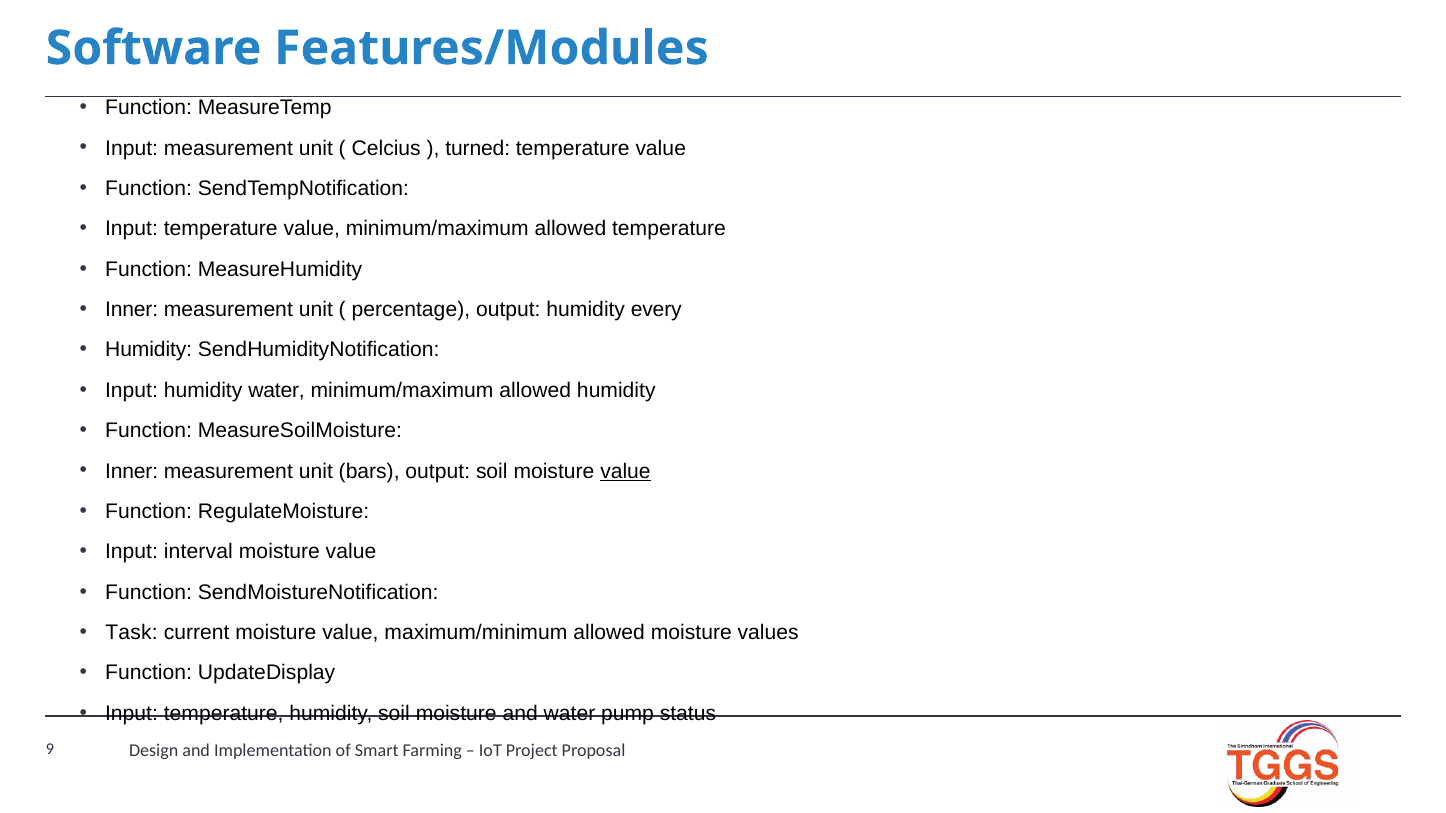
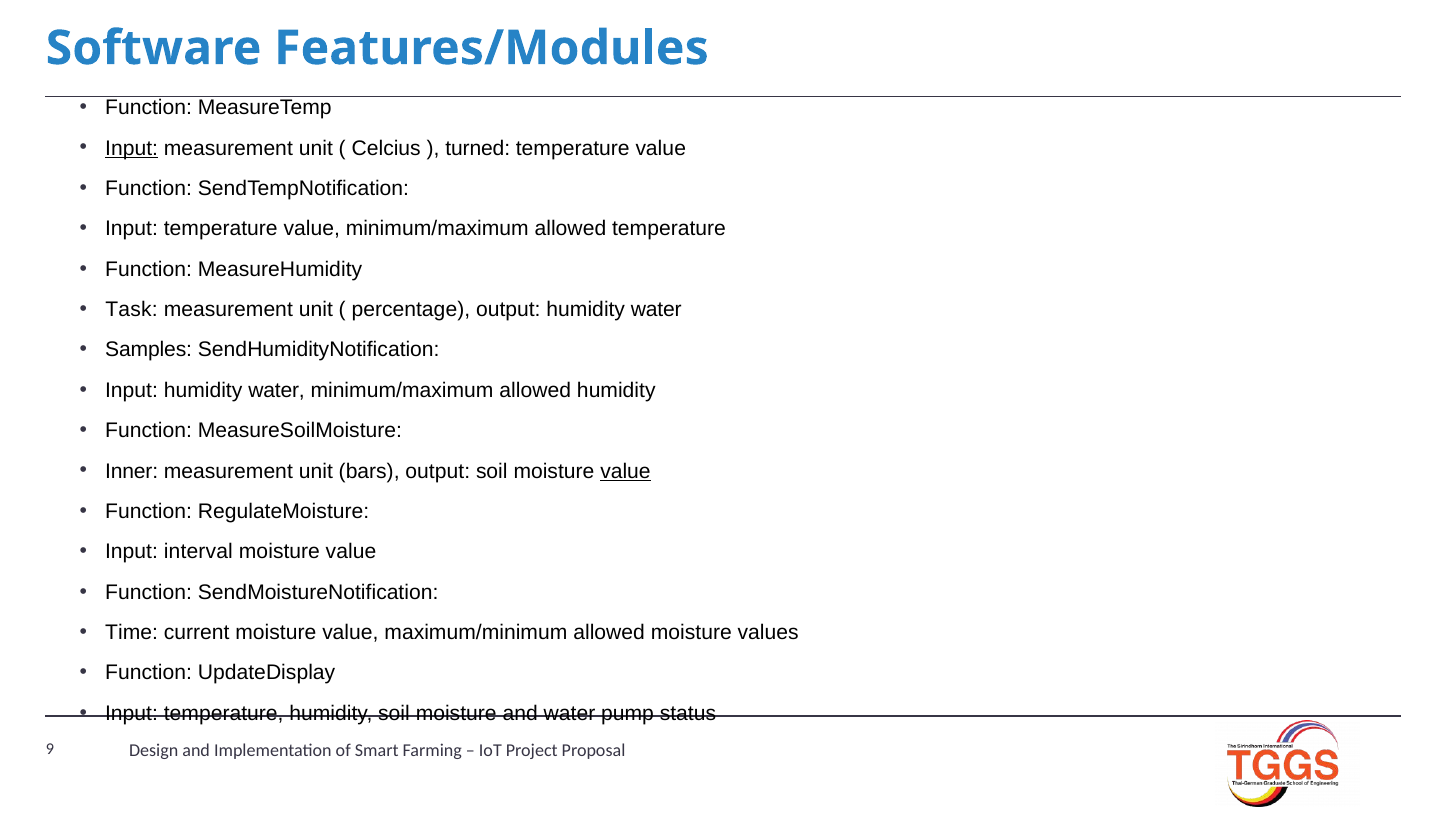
Input underline: none -> present (132, 148)
Inner: Inner -> Task (131, 310)
output humidity every: every -> water (656, 310)
Humidity: Humidity -> Samples (149, 350)
Task: Task -> Time (132, 633)
